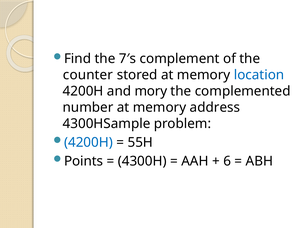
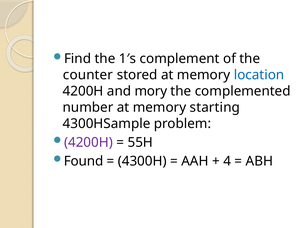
7′s: 7′s -> 1′s (128, 58)
address: address -> starting (215, 107)
4200H colour: blue -> purple (88, 142)
Points: Points -> Found (84, 161)
6: 6 -> 4 (227, 161)
